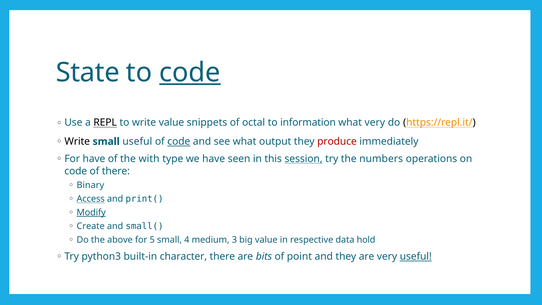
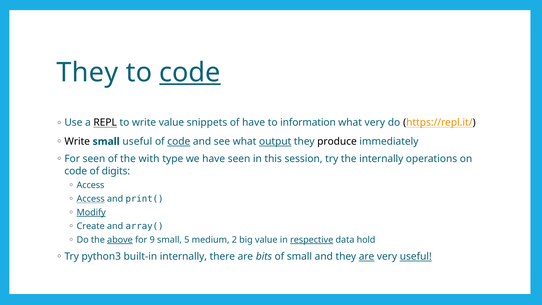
State: State -> They (87, 72)
of octal: octal -> have (254, 123)
output underline: none -> present (275, 141)
produce colour: red -> black (337, 141)
For have: have -> seen (94, 159)
session underline: present -> none (304, 159)
the numbers: numbers -> internally (381, 159)
of there: there -> digits (116, 171)
Binary: Binary -> Access (91, 185)
small(: small( -> array( (145, 226)
above underline: none -> present (120, 240)
5: 5 -> 9 (152, 240)
4: 4 -> 5 (187, 240)
3: 3 -> 2 (234, 240)
respective underline: none -> present (312, 240)
built-in character: character -> internally (183, 256)
of point: point -> small (299, 256)
are underline: none -> present (367, 256)
